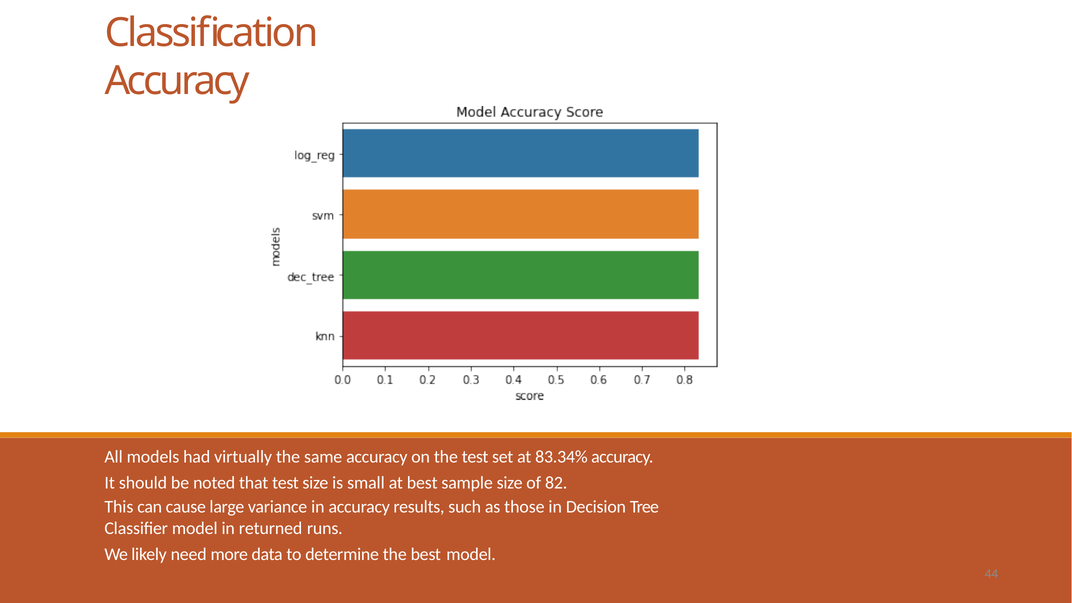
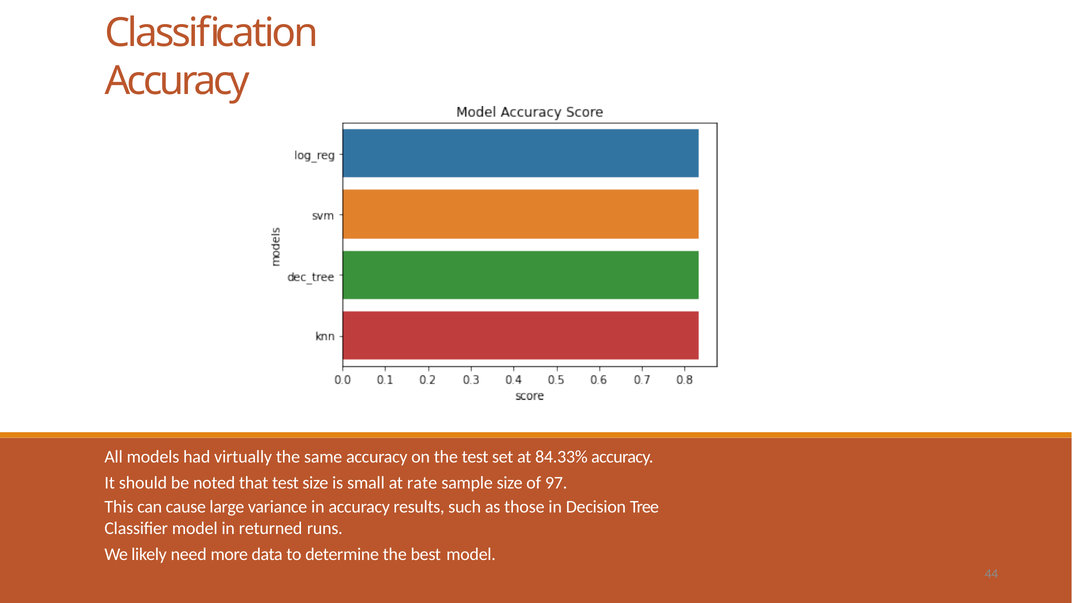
83.34%: 83.34% -> 84.33% (561, 457)
at best: best -> rate (422, 483)
82: 82 -> 97 (556, 483)
